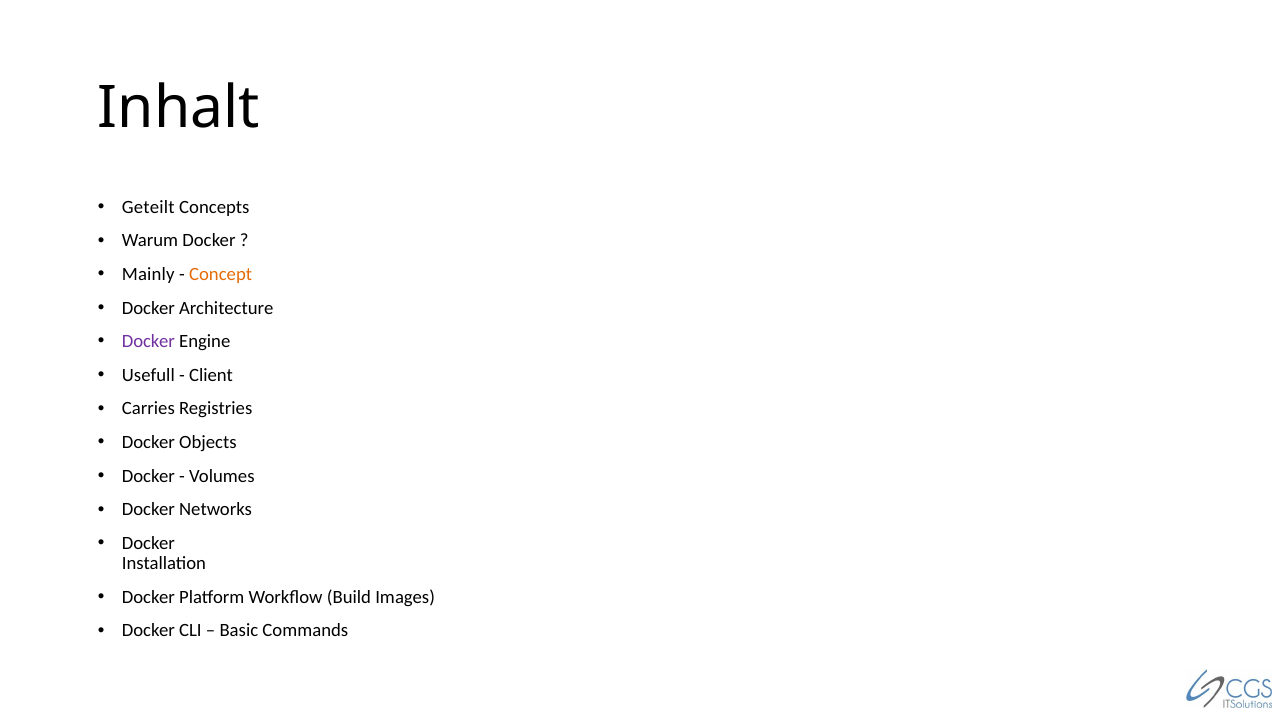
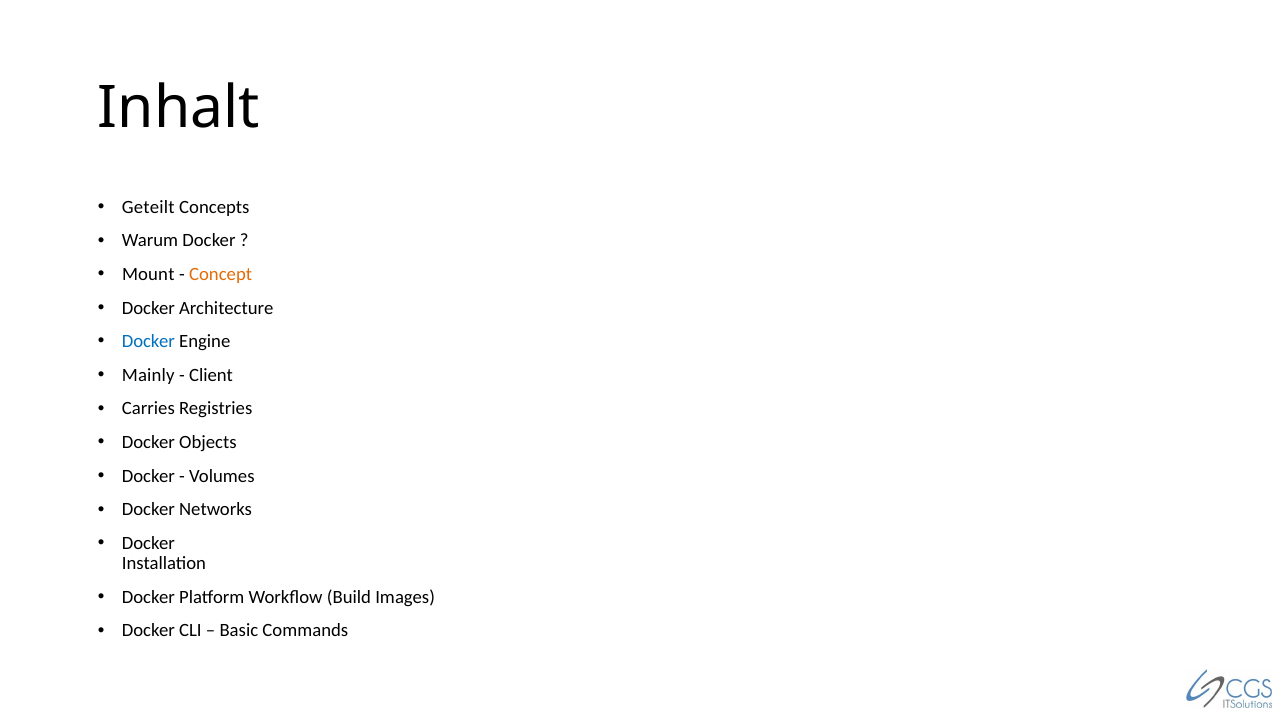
Mainly: Mainly -> Mount (148, 274)
Docker colour: purple -> blue (148, 341)
Usefull: Usefull -> Mainly (148, 375)
